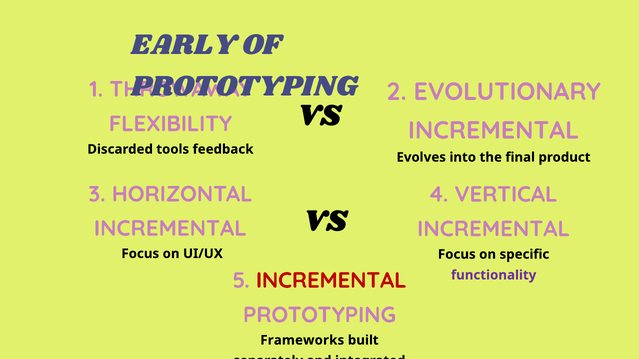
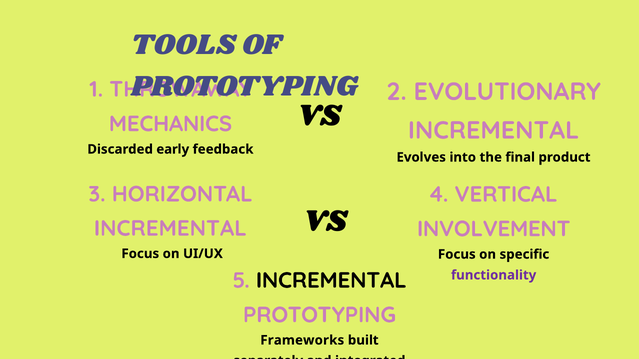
EARLY: EARLY -> TOOLS (184, 45)
FLEXIBILITY: FLEXIBILITY -> MECHANICS (170, 124)
tools: tools -> early (173, 149)
INCREMENTAL: INCREMENTAL -> INVOLVEMENT (494, 229)
INCREMENTAL colour: red -> black (331, 281)
